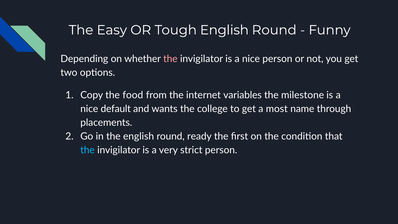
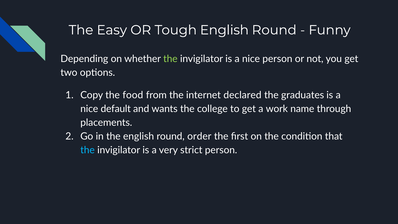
the colour: pink -> light green (170, 59)
variables: variables -> declared (242, 95)
milestone: milestone -> graduates (303, 95)
most: most -> work (277, 109)
ready: ready -> order (199, 136)
